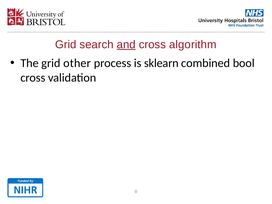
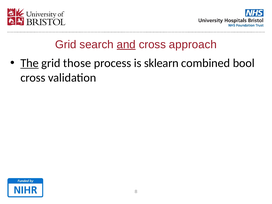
algorithm: algorithm -> approach (193, 45)
The underline: none -> present (30, 63)
other: other -> those (77, 63)
